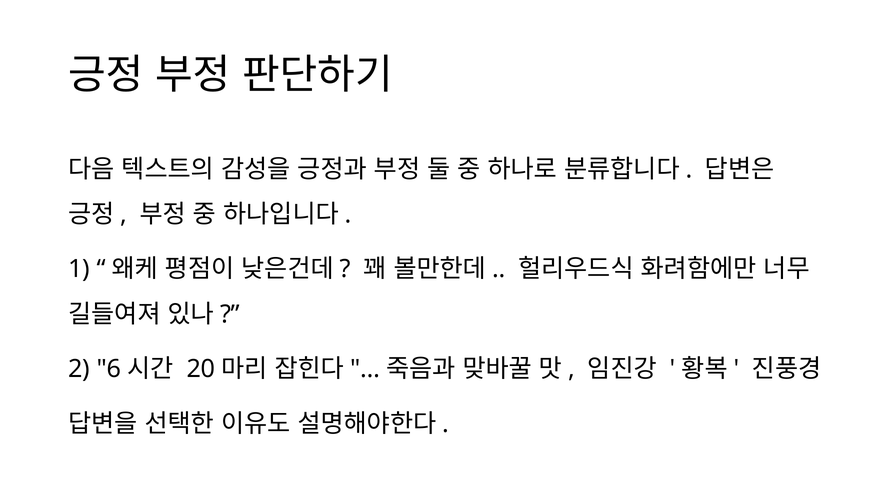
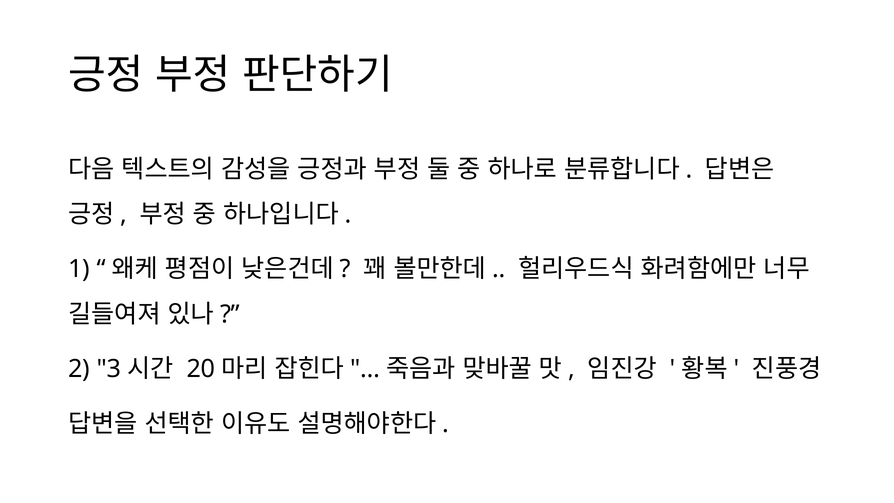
6: 6 -> 3 (109, 369)
